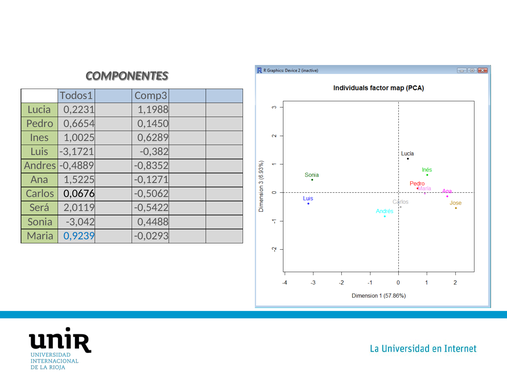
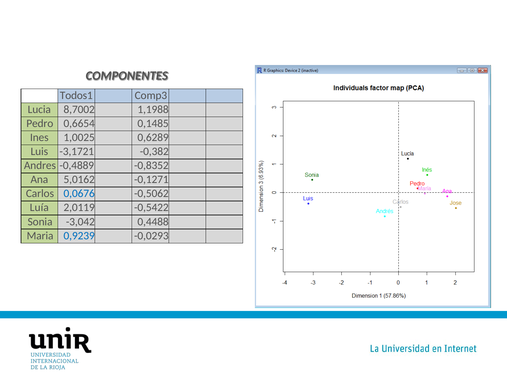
0,2231: 0,2231 -> 8,7002 (79, 110)
0,1450: 0,1450 -> 0,1485 (153, 124)
1,5225: 1,5225 -> 5,0162 (79, 180)
0,0676 colour: black -> blue (79, 194)
Será: Será -> Luía (39, 208)
